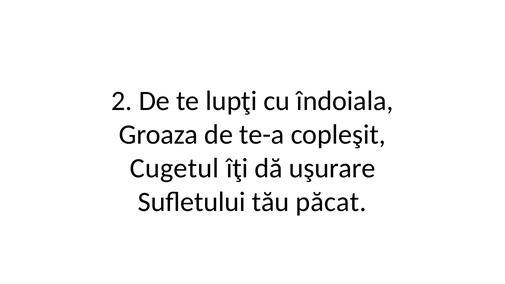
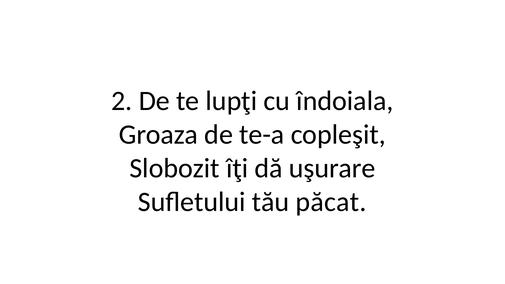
Cugetul: Cugetul -> Slobozit (175, 168)
